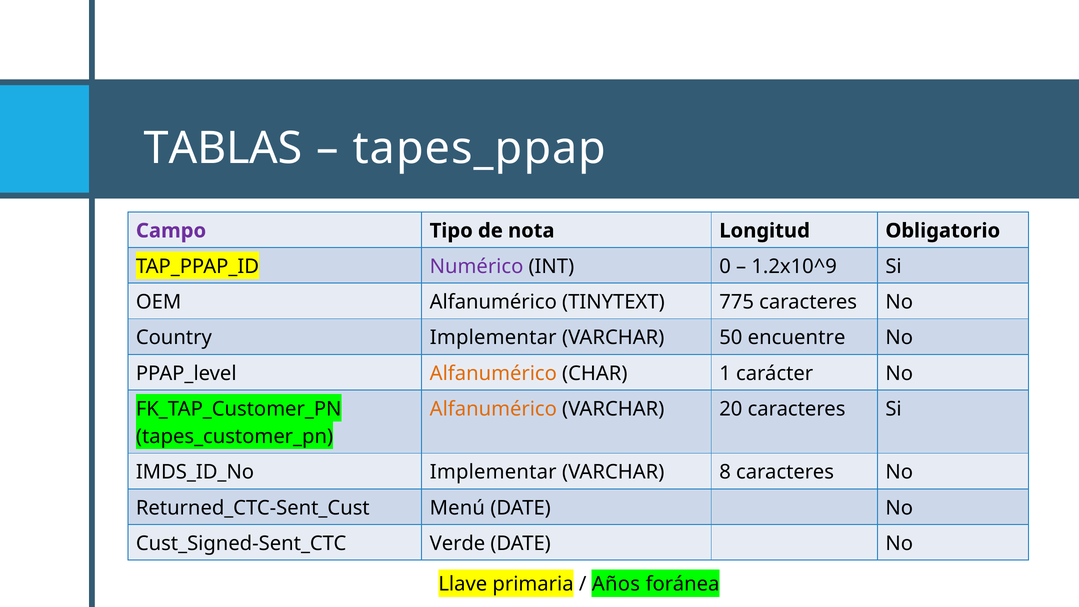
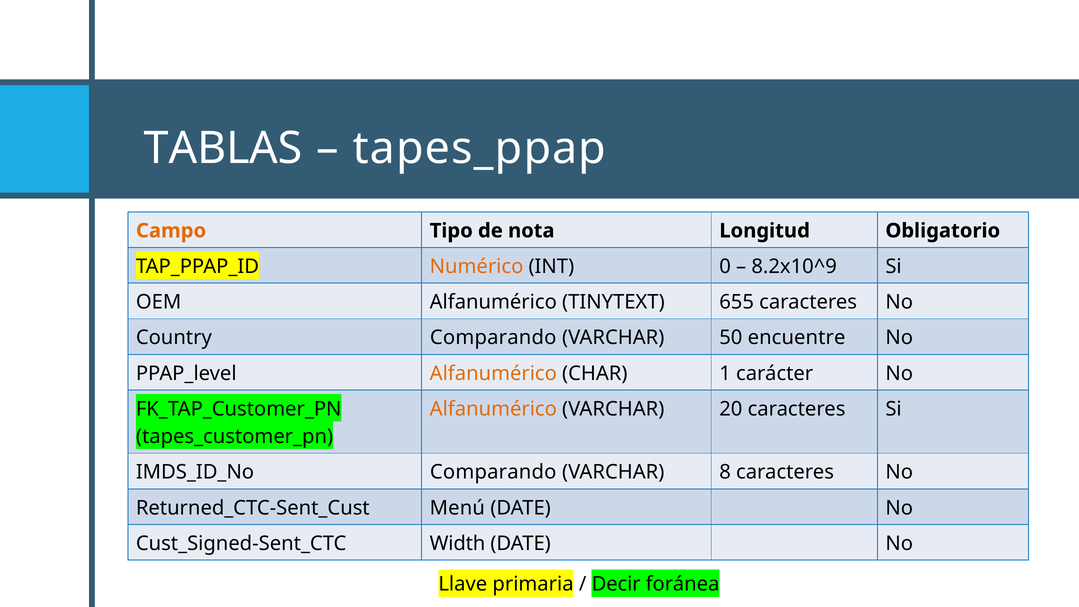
Campo colour: purple -> orange (171, 231)
Numérico colour: purple -> orange (477, 266)
1.2x10^9: 1.2x10^9 -> 8.2x10^9 (794, 266)
775: 775 -> 655 (737, 302)
Country Implementar: Implementar -> Comparando (493, 338)
Implementar: Implementar -> Comparando (493, 472)
Verde: Verde -> Width (458, 543)
Años: Años -> Decir (616, 584)
